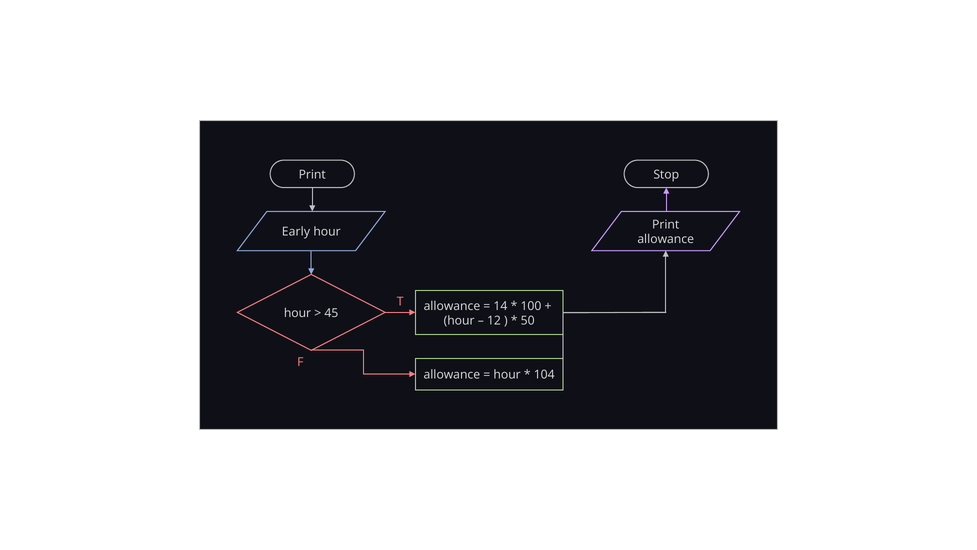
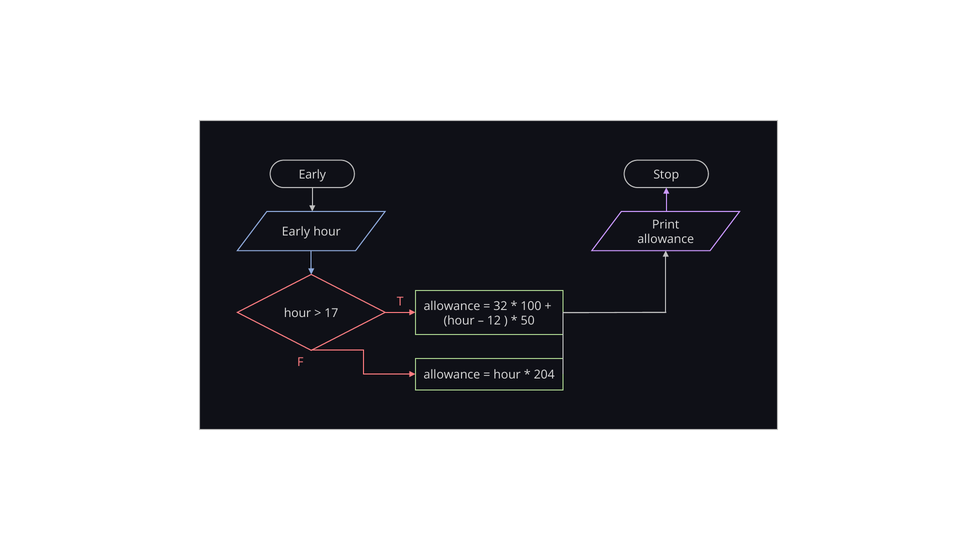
Print: Print -> Early (312, 175)
14: 14 -> 32 (500, 306)
45: 45 -> 17 (331, 313)
104: 104 -> 204 (544, 375)
